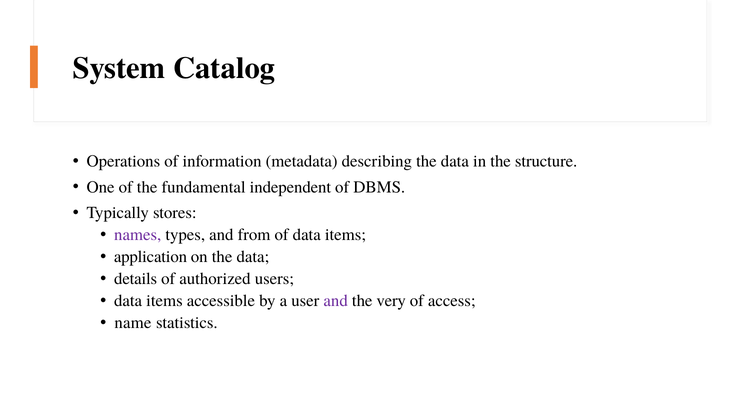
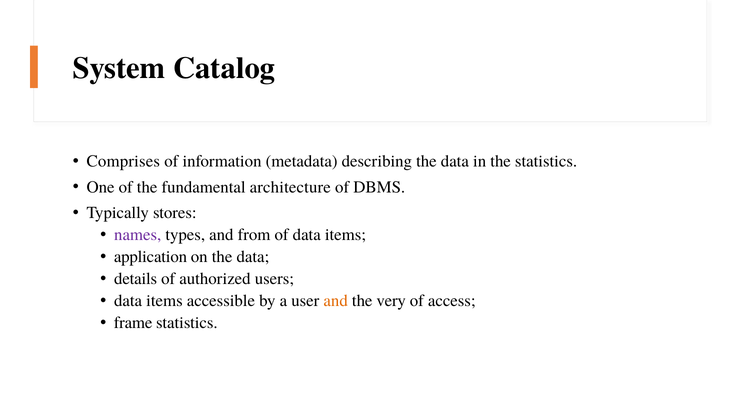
Operations: Operations -> Comprises (123, 161)
the structure: structure -> statistics (546, 161)
independent: independent -> architecture (290, 187)
and colour: purple -> orange (336, 301)
name: name -> frame (133, 323)
